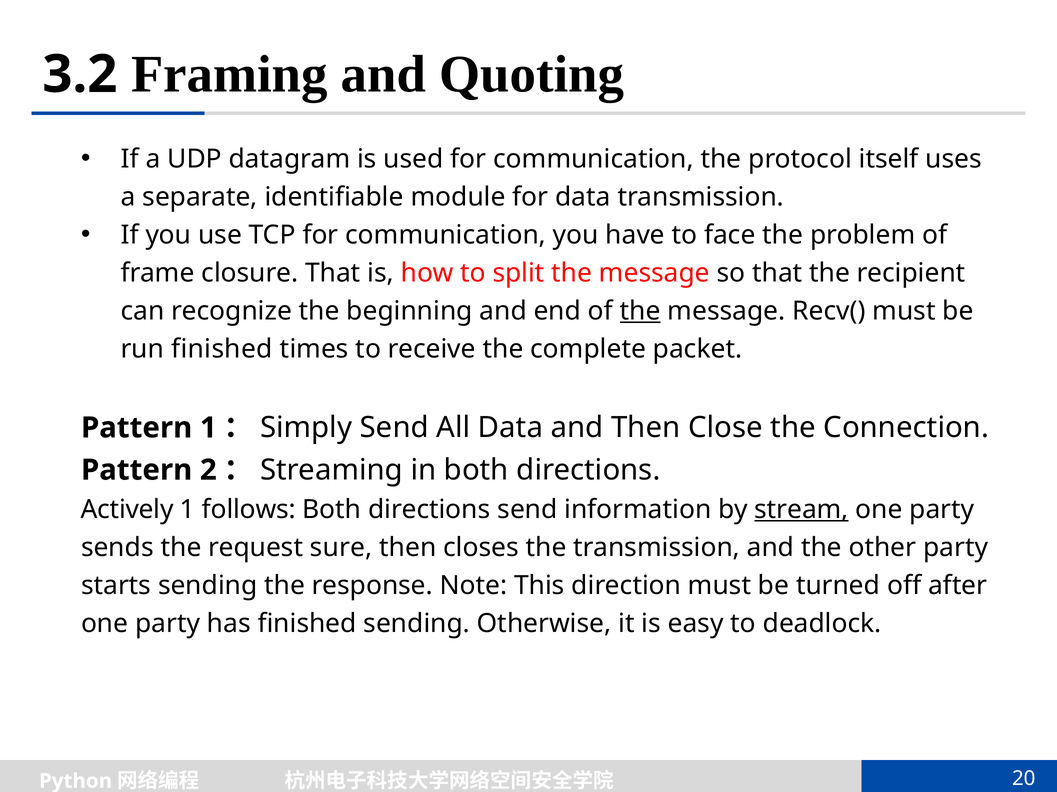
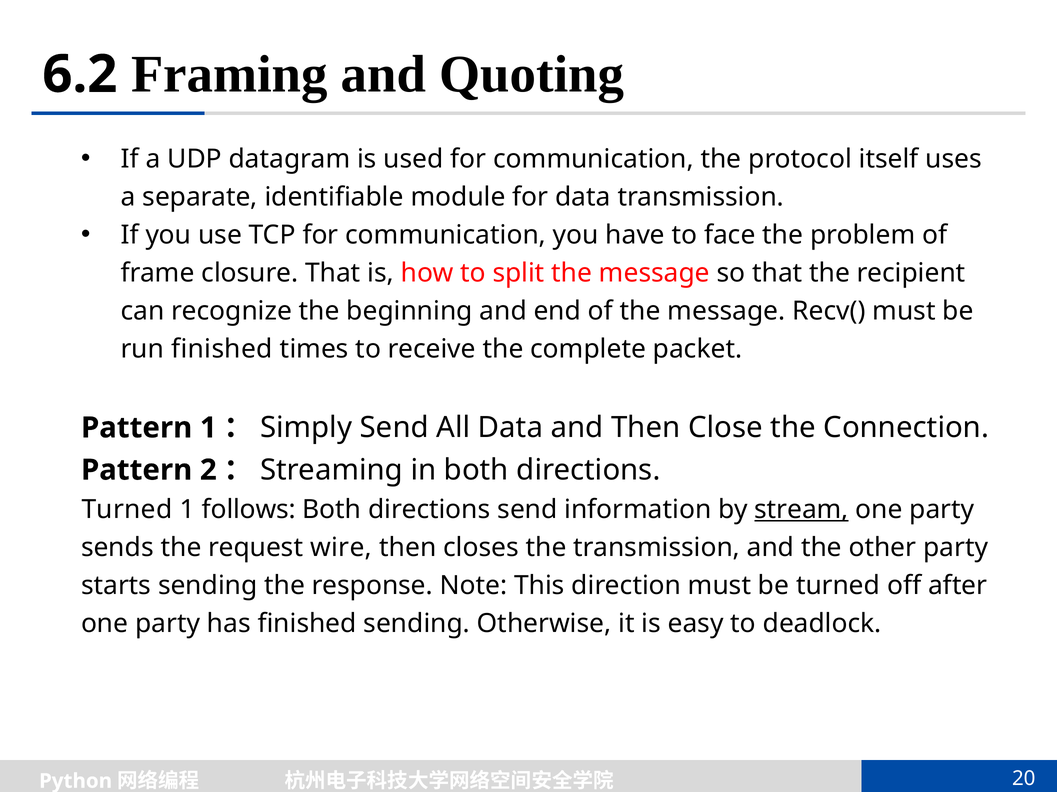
3.2: 3.2 -> 6.2 (80, 75)
the underline: present -> none (640, 311)
Actively: Actively -> Turned (127, 510)
sure: sure -> wire (341, 548)
